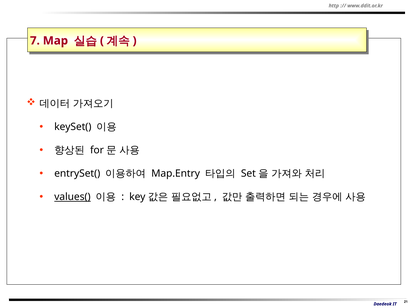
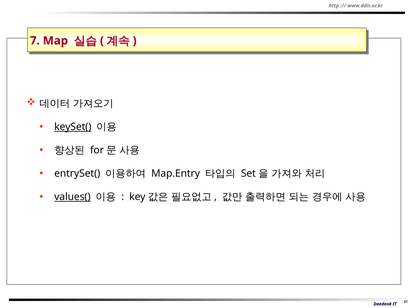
keySet( underline: none -> present (73, 127)
